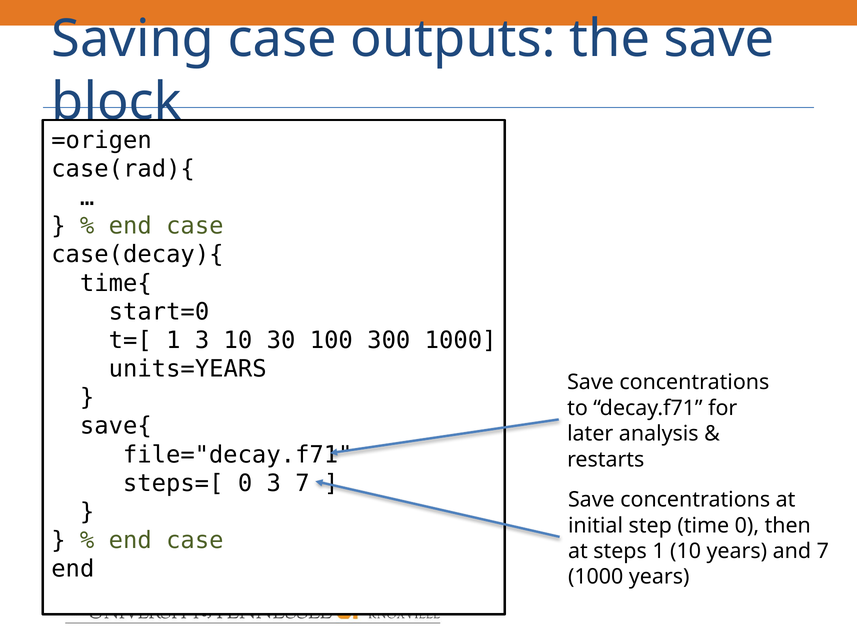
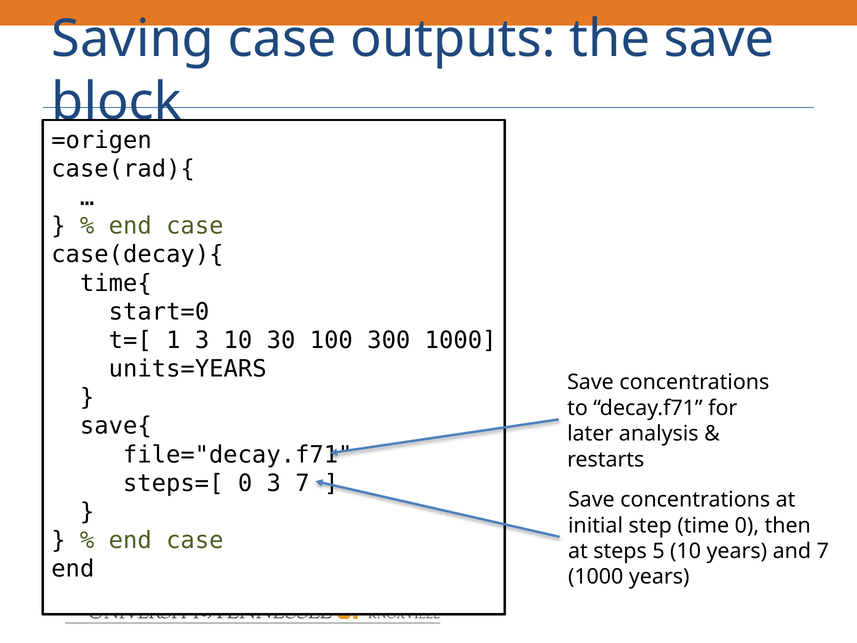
steps 1: 1 -> 5 (659, 551)
